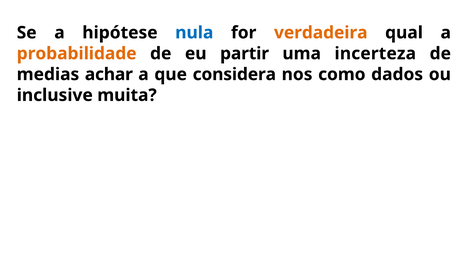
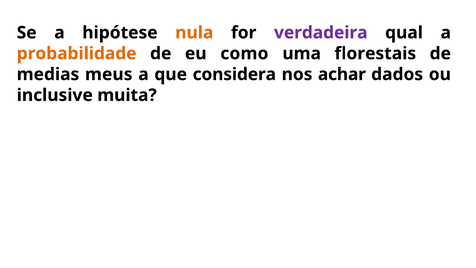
nula colour: blue -> orange (194, 33)
verdadeira colour: orange -> purple (321, 33)
partir: partir -> como (244, 53)
incerteza: incerteza -> florestais (375, 53)
achar: achar -> meus (109, 74)
como: como -> achar (342, 74)
